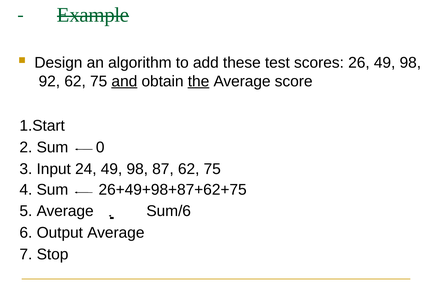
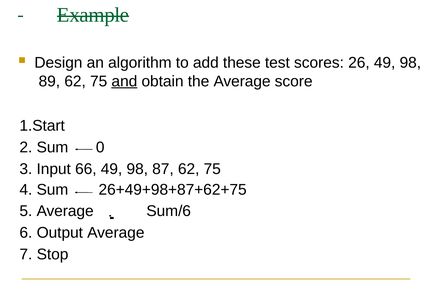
92: 92 -> 89 (49, 81)
the underline: present -> none (199, 81)
24: 24 -> 66 (86, 169)
